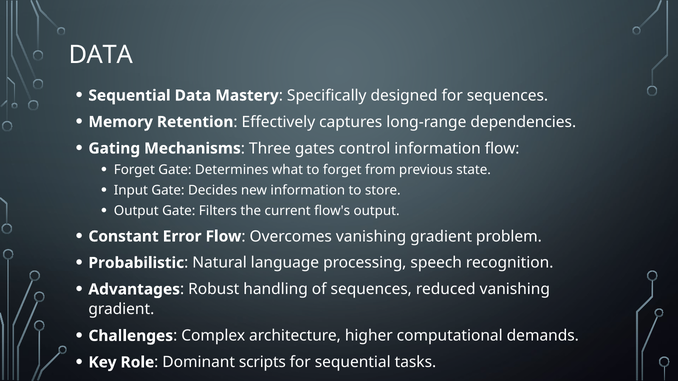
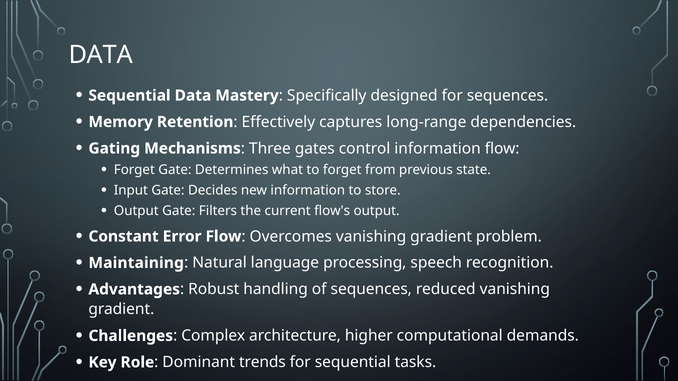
Probabilistic: Probabilistic -> Maintaining (136, 263)
scripts: scripts -> trends (262, 363)
